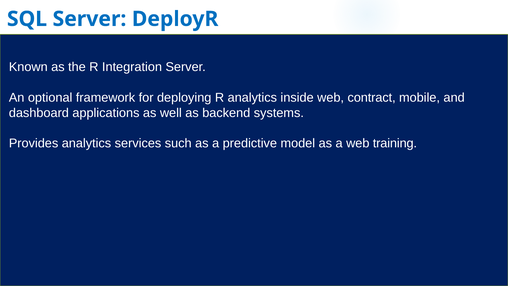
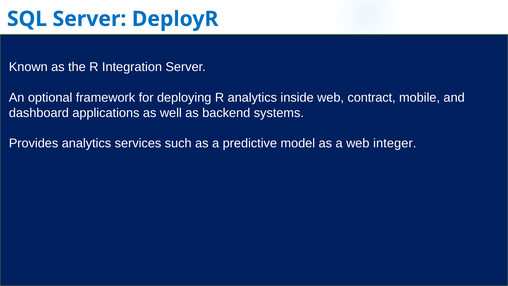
training: training -> integer (395, 143)
